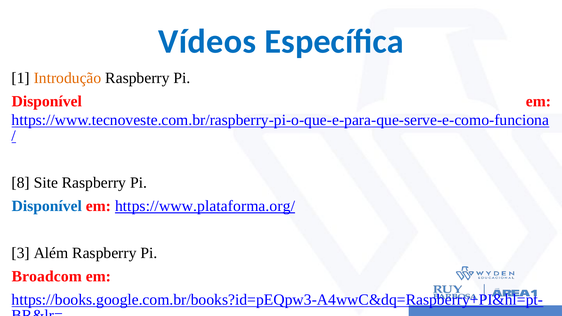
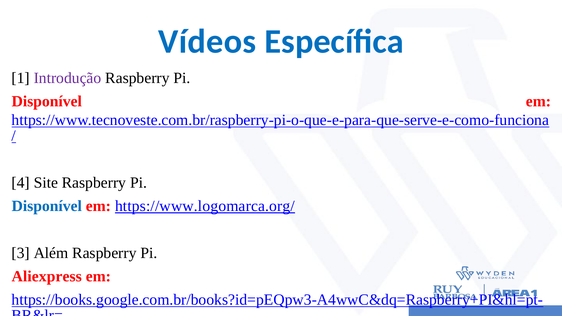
Introdução colour: orange -> purple (68, 78)
8: 8 -> 4 (21, 183)
https://www.plataforma.org/: https://www.plataforma.org/ -> https://www.logomarca.org/ (205, 206)
Broadcom: Broadcom -> Aliexpress (47, 276)
